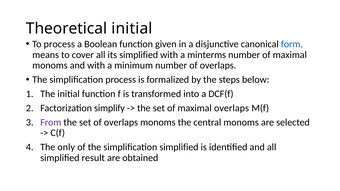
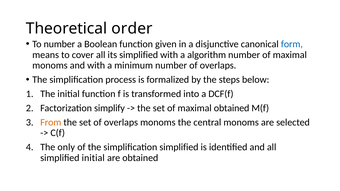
Theoretical initial: initial -> order (132, 29)
To process: process -> number (59, 44)
minterms: minterms -> algorithm (207, 55)
maximal overlaps: overlaps -> obtained (232, 108)
From colour: purple -> orange (51, 122)
simplified result: result -> initial (93, 158)
